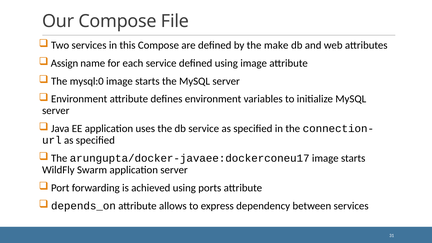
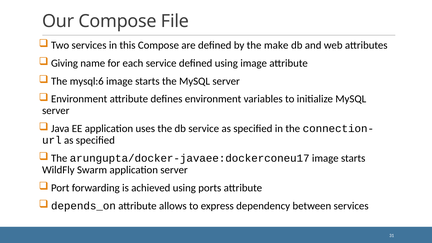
Assign: Assign -> Giving (64, 63)
mysql:0: mysql:0 -> mysql:6 (87, 81)
